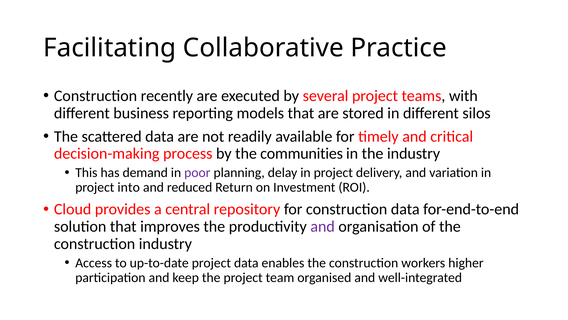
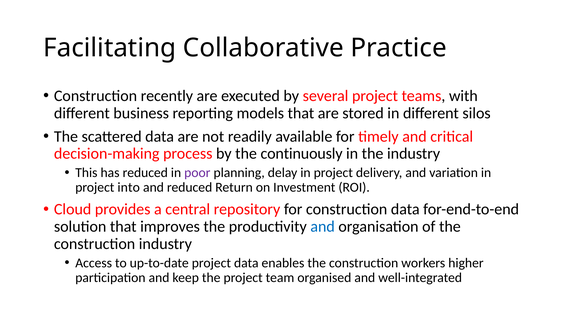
communities: communities -> continuously (302, 153)
has demand: demand -> reduced (145, 172)
and colour: purple -> blue (323, 226)
